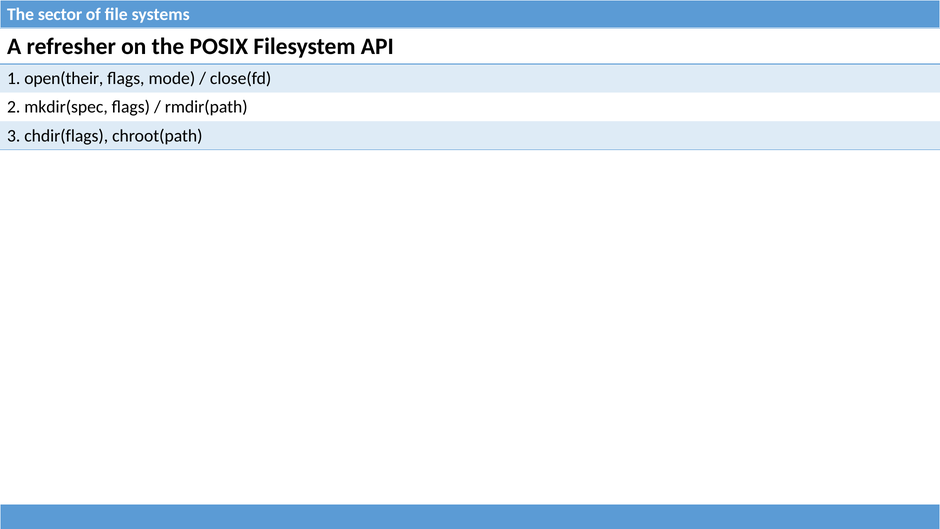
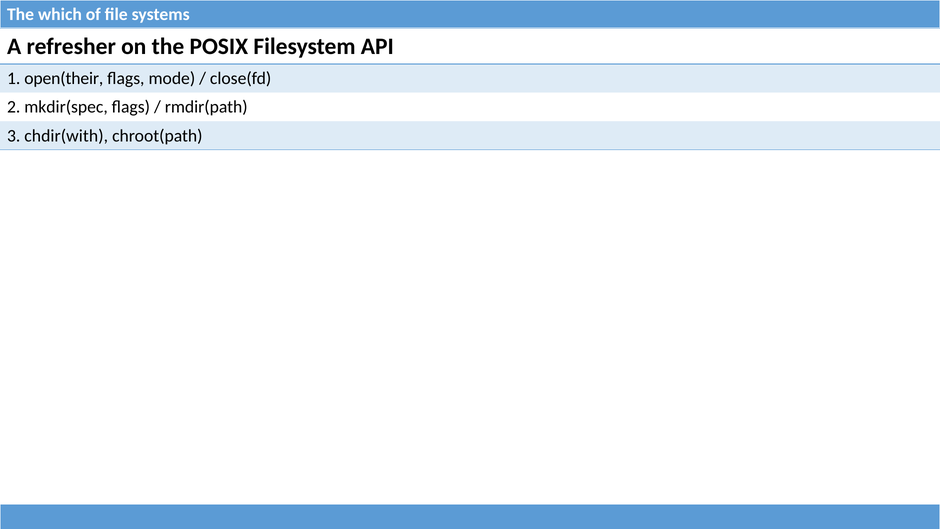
sector: sector -> which (60, 15)
chdir(flags: chdir(flags -> chdir(with (66, 136)
